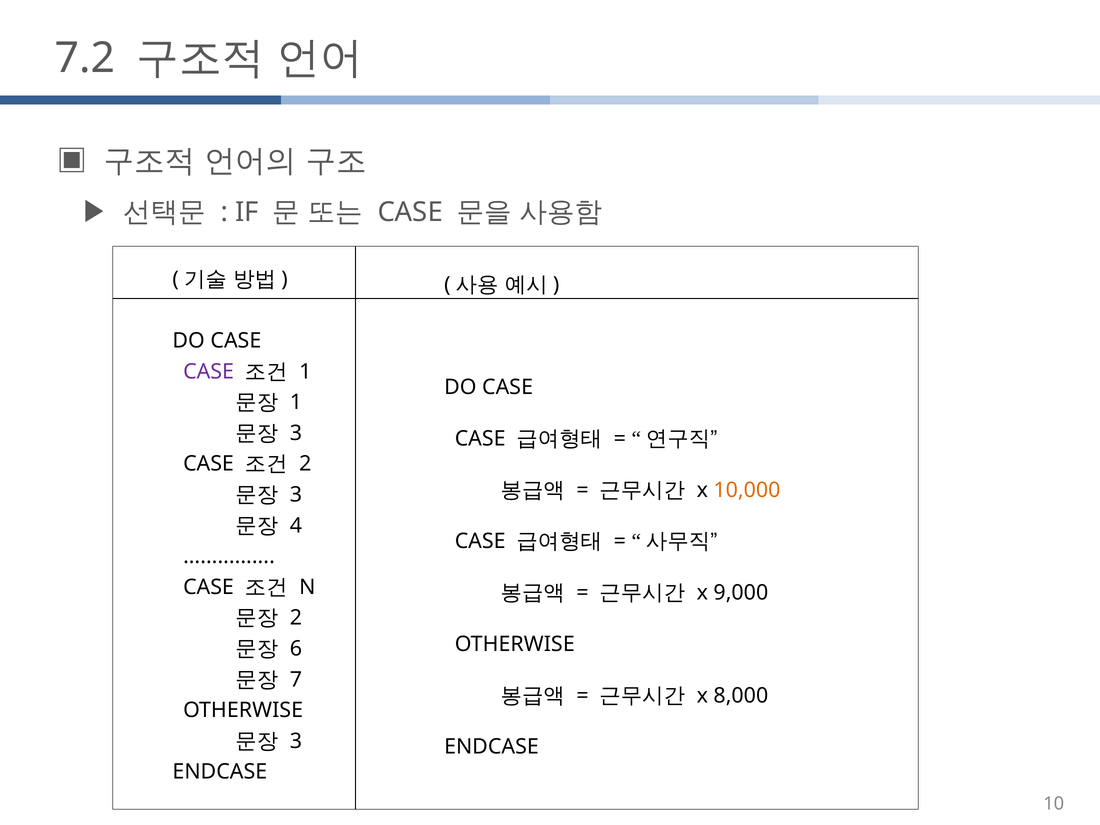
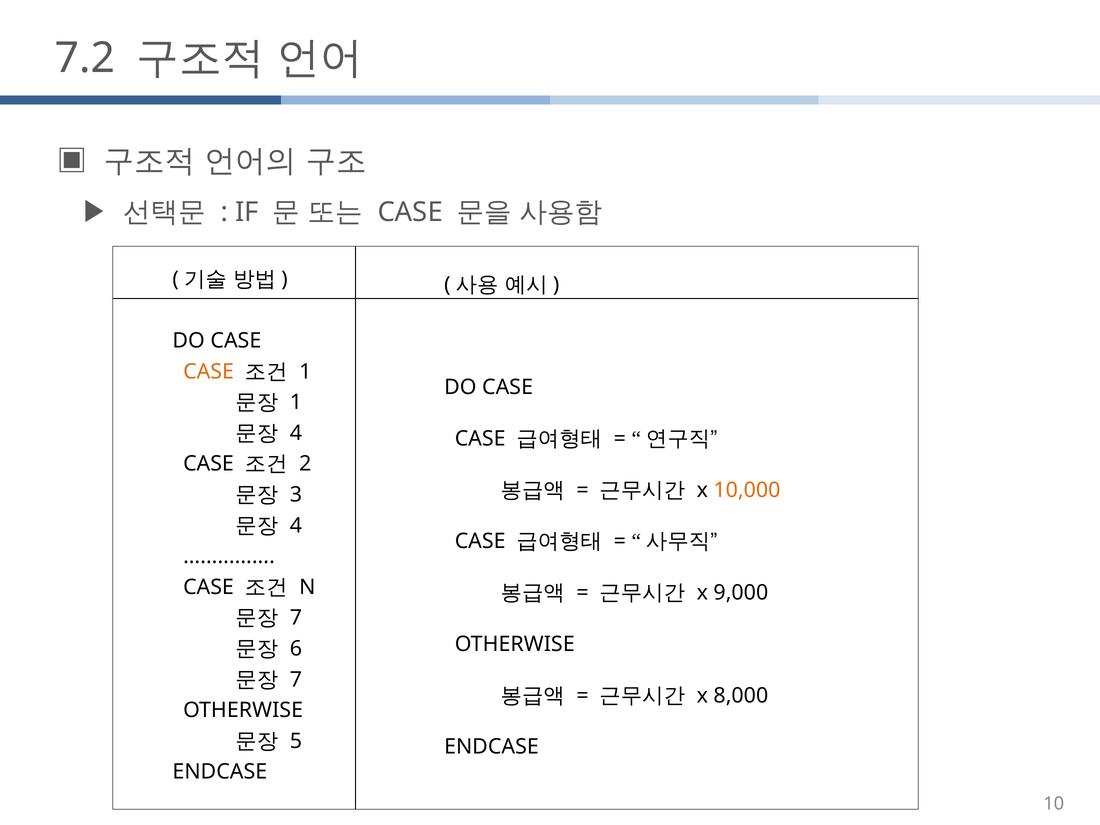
CASE colour: purple -> orange (209, 372)
3: 3 -> 4 (296, 433)
2: 2 -> 7 (296, 618)
3: 3 -> 5 (296, 741)
